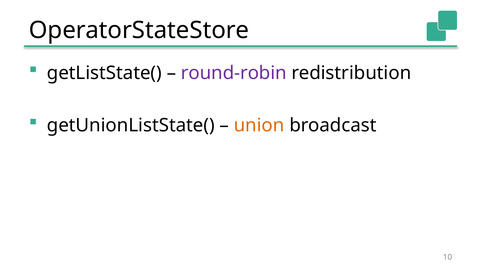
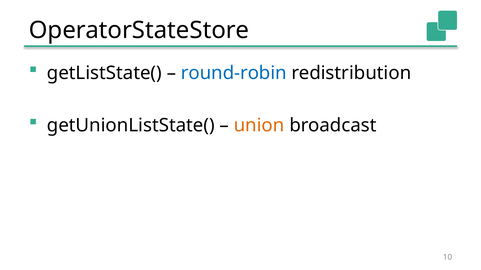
round-robin colour: purple -> blue (234, 73)
